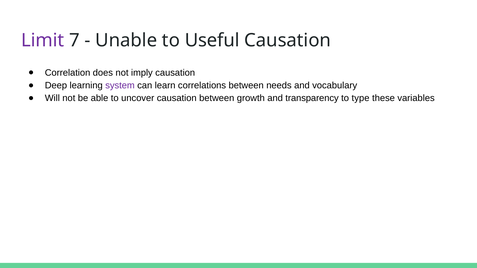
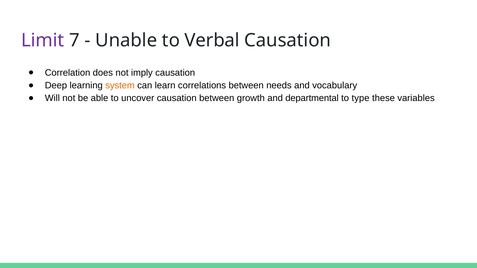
Useful: Useful -> Verbal (212, 40)
system colour: purple -> orange (120, 86)
transparency: transparency -> departmental (312, 98)
